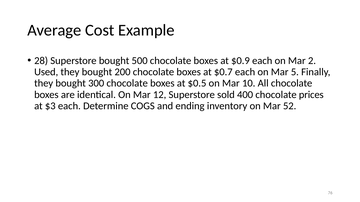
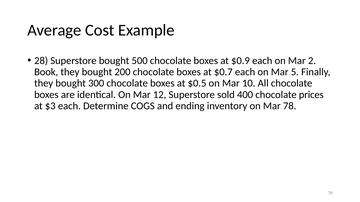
Used: Used -> Book (46, 72)
52: 52 -> 78 (290, 106)
